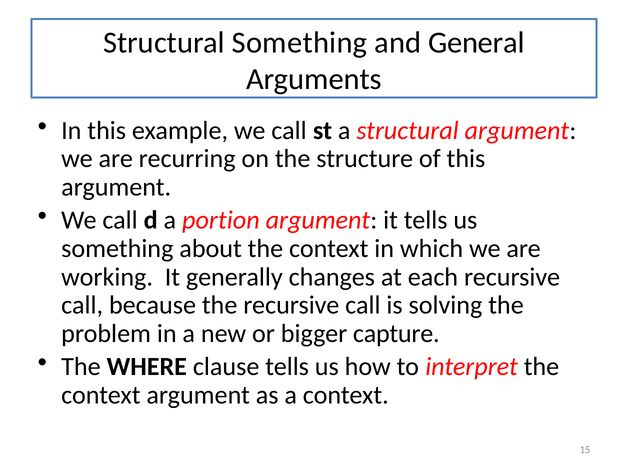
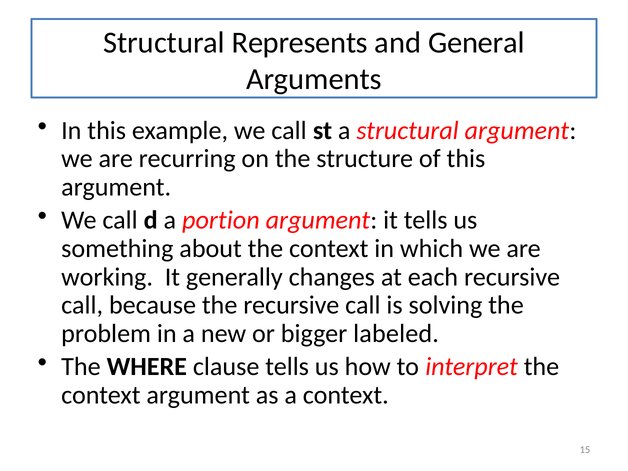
Structural Something: Something -> Represents (300, 42)
capture: capture -> labeled (396, 333)
